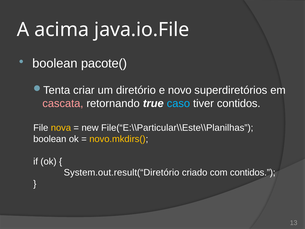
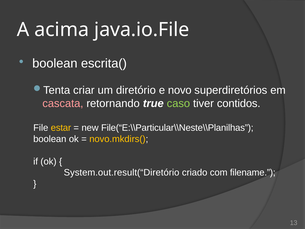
pacote(: pacote( -> escrita( (104, 63)
caso colour: light blue -> light green (178, 103)
nova: nova -> estar (61, 128)
File(“E:\\Particular\\Este\\Planilhas: File(“E:\\Particular\\Este\\Planilhas -> File(“E:\\Particular\\Neste\\Planilhas (177, 128)
com contidos: contidos -> filename (253, 172)
